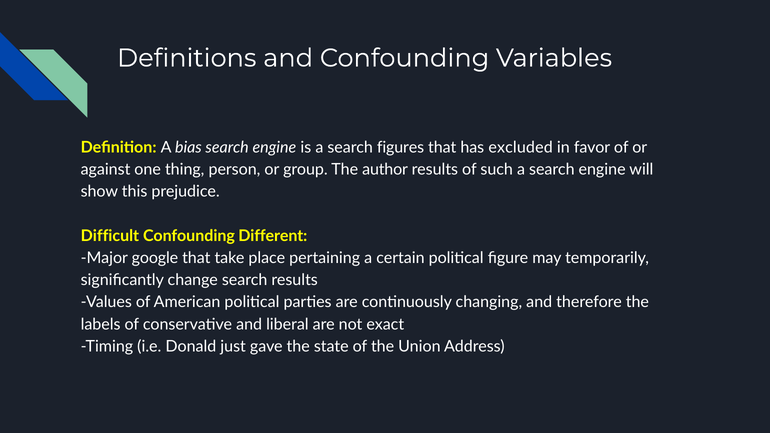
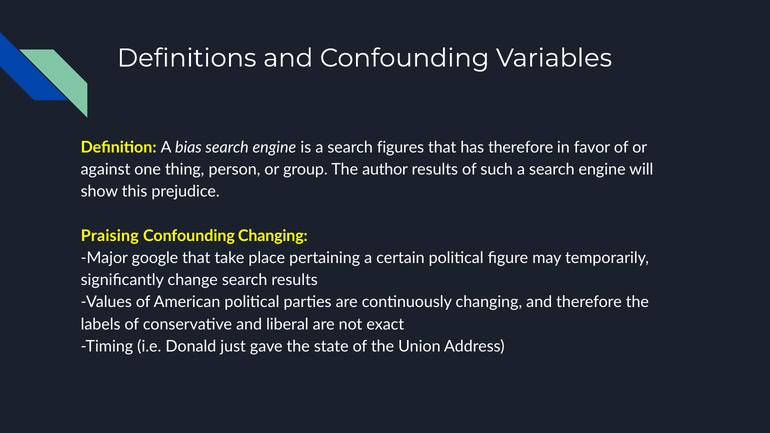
has excluded: excluded -> therefore (521, 147)
Difficult: Difficult -> Praising (110, 236)
Confounding Different: Different -> Changing (273, 236)
